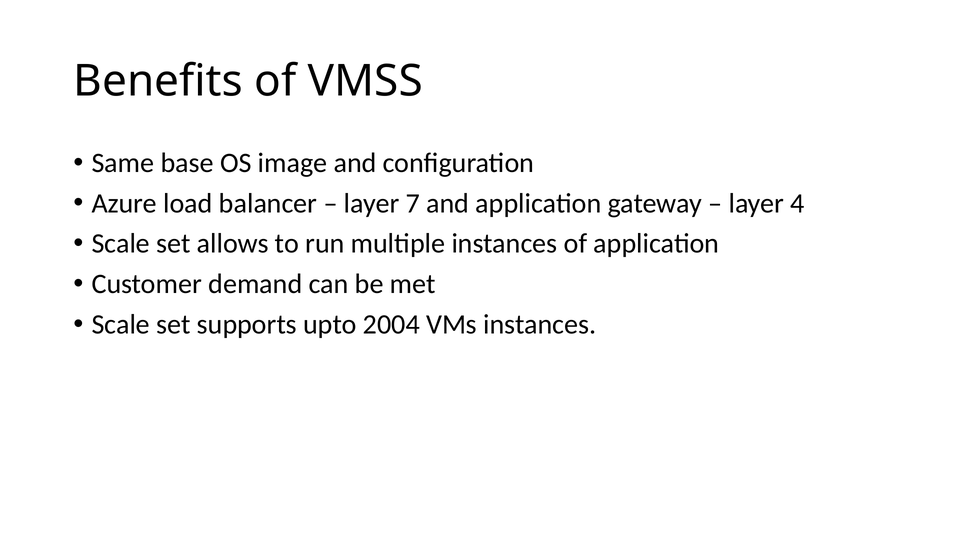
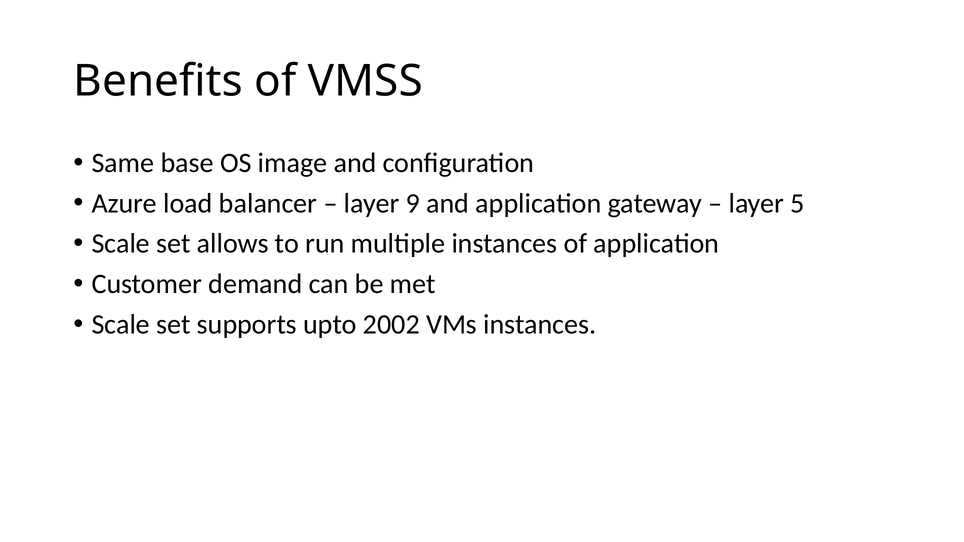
7: 7 -> 9 (413, 203)
4: 4 -> 5 (798, 203)
2004: 2004 -> 2002 (391, 325)
